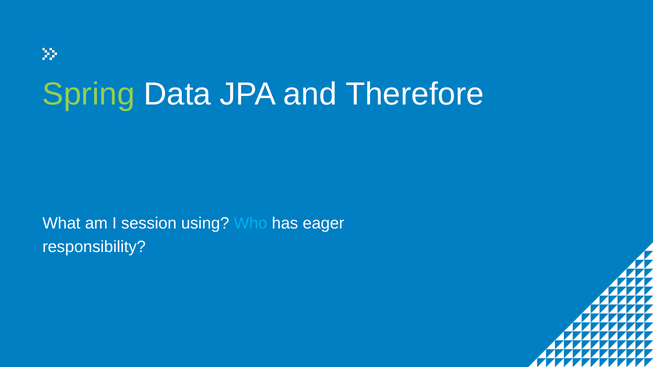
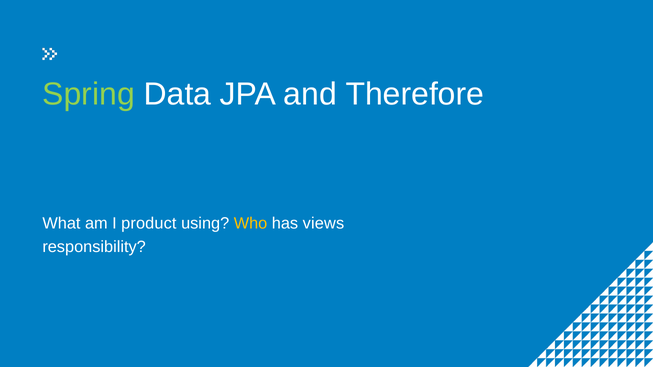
session: session -> product (149, 223)
Who colour: light blue -> yellow (251, 223)
eager: eager -> views (323, 223)
